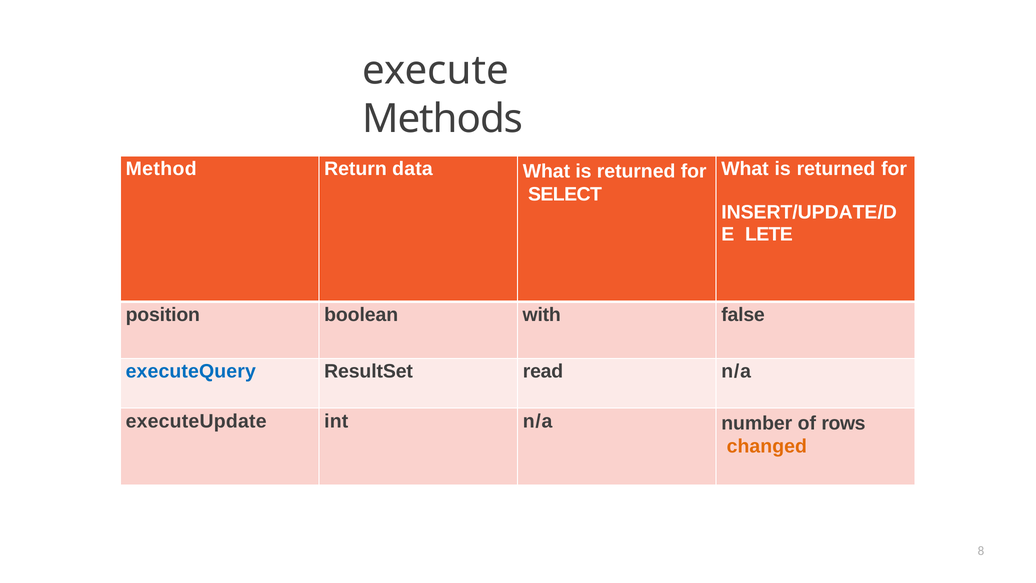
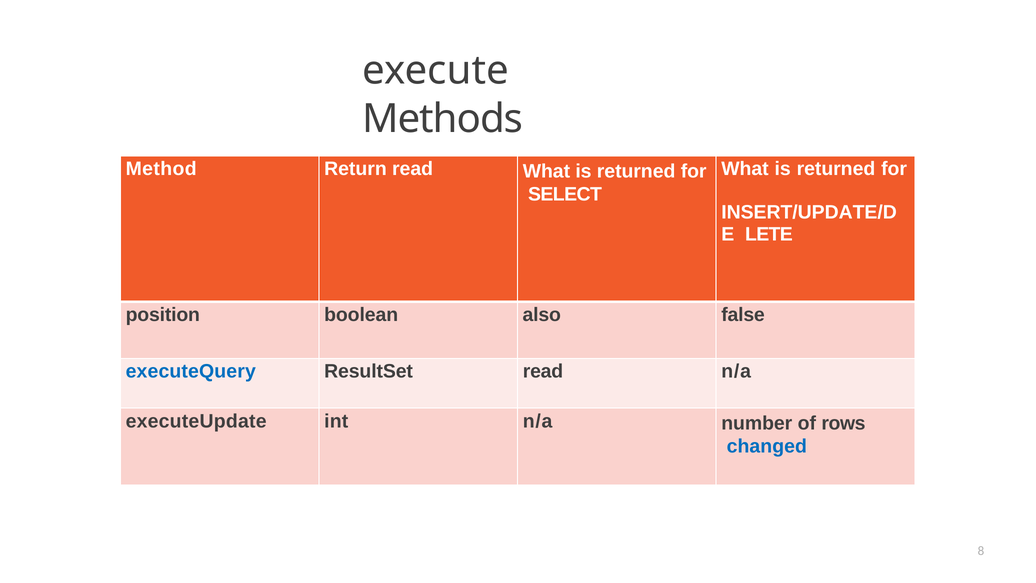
Return data: data -> read (413, 169)
with: with -> also (542, 315)
changed colour: orange -> blue (767, 446)
